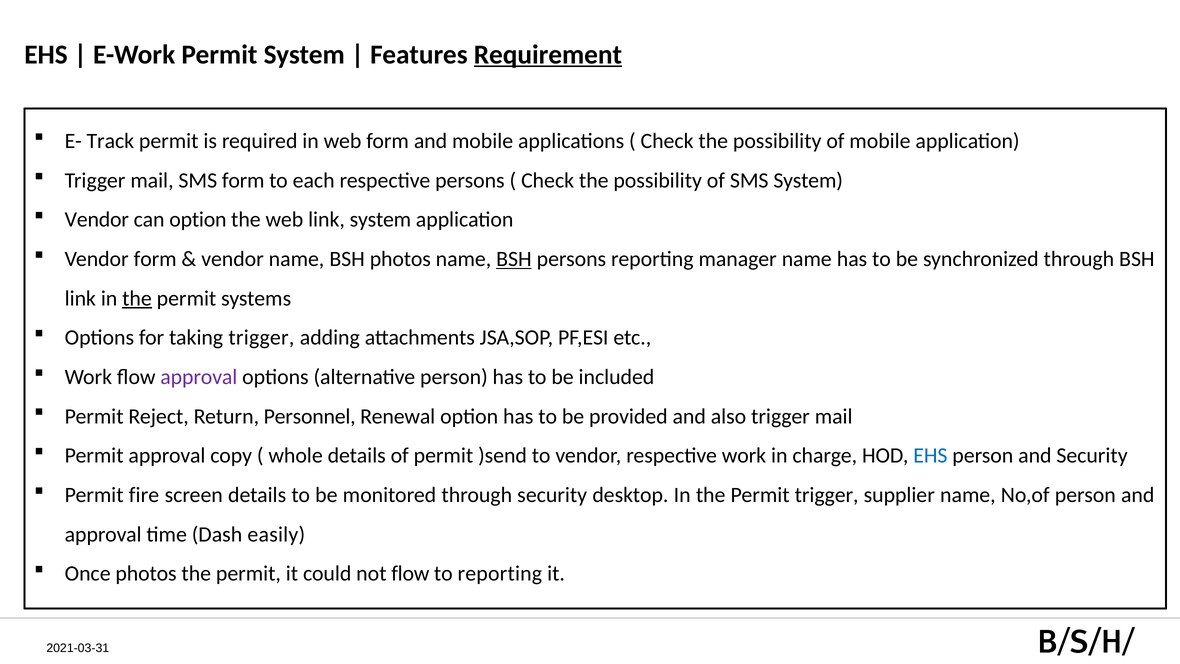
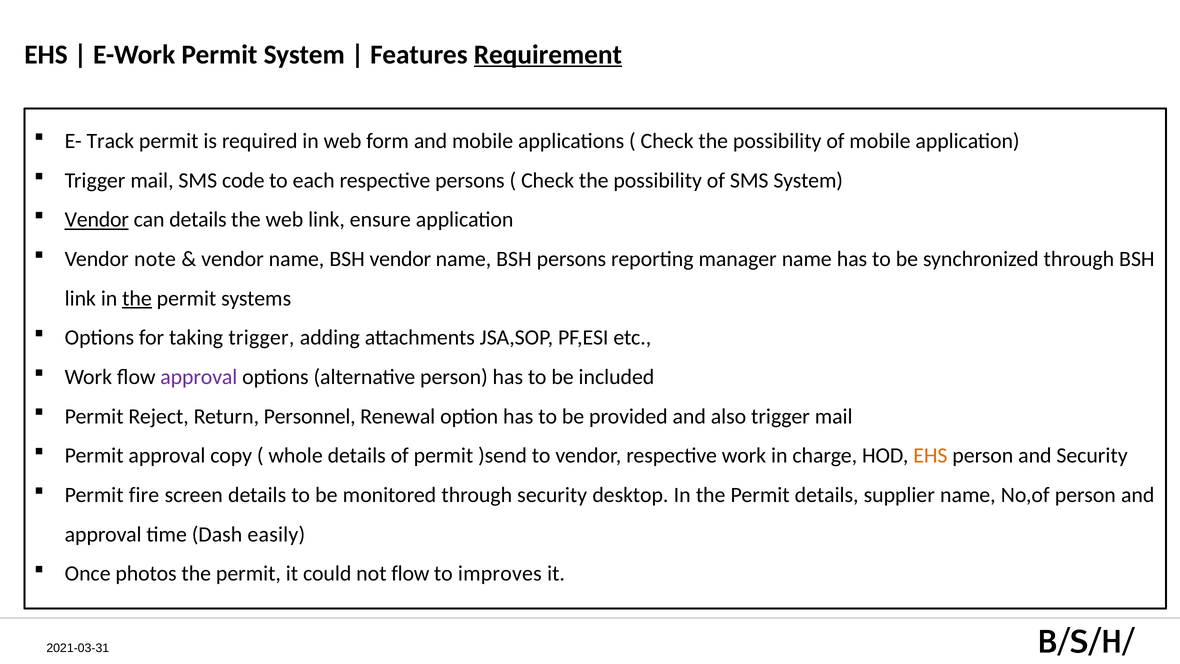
SMS form: form -> code (243, 180)
Vendor underline: none -> present (97, 220)
can option: option -> details (198, 220)
link system: system -> ensure (380, 220)
Vendor form: form -> note (155, 259)
BSH photos: photos -> vendor (400, 259)
BSH underline: present -> none (514, 259)
EHS colour: blue -> orange (930, 456)
Permit trigger: trigger -> details (827, 495)
to reporting: reporting -> improves (500, 573)
